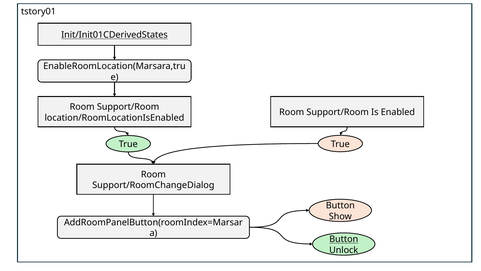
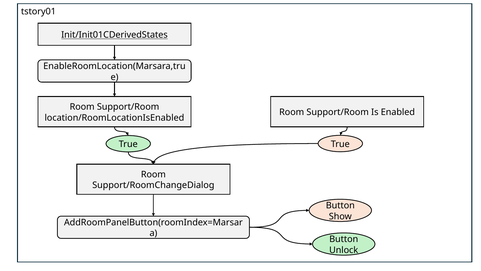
Button underline: present -> none (344, 239)
